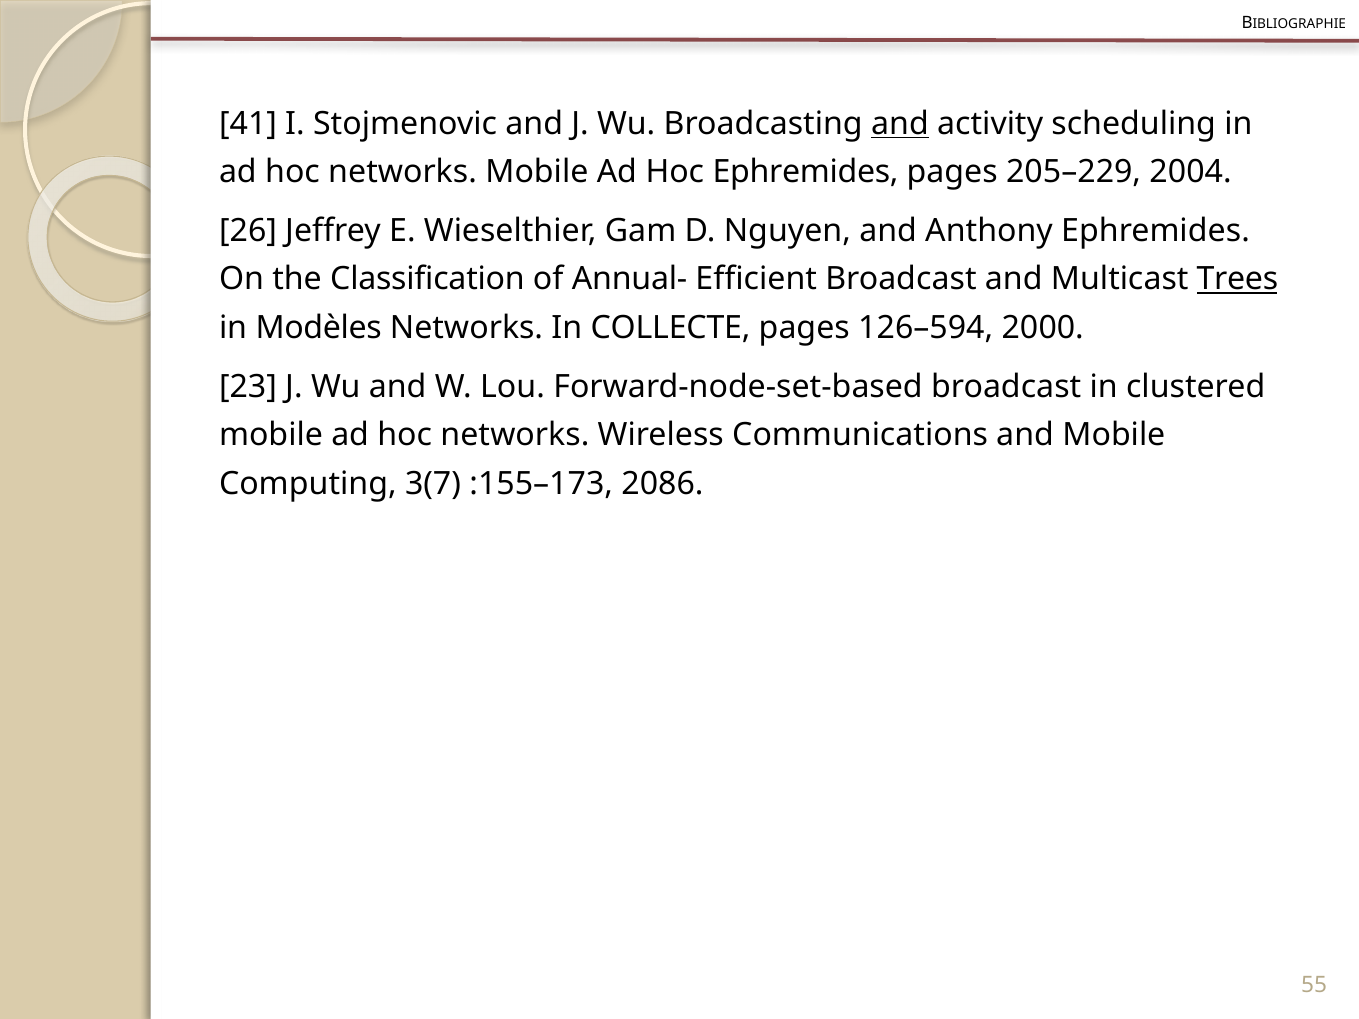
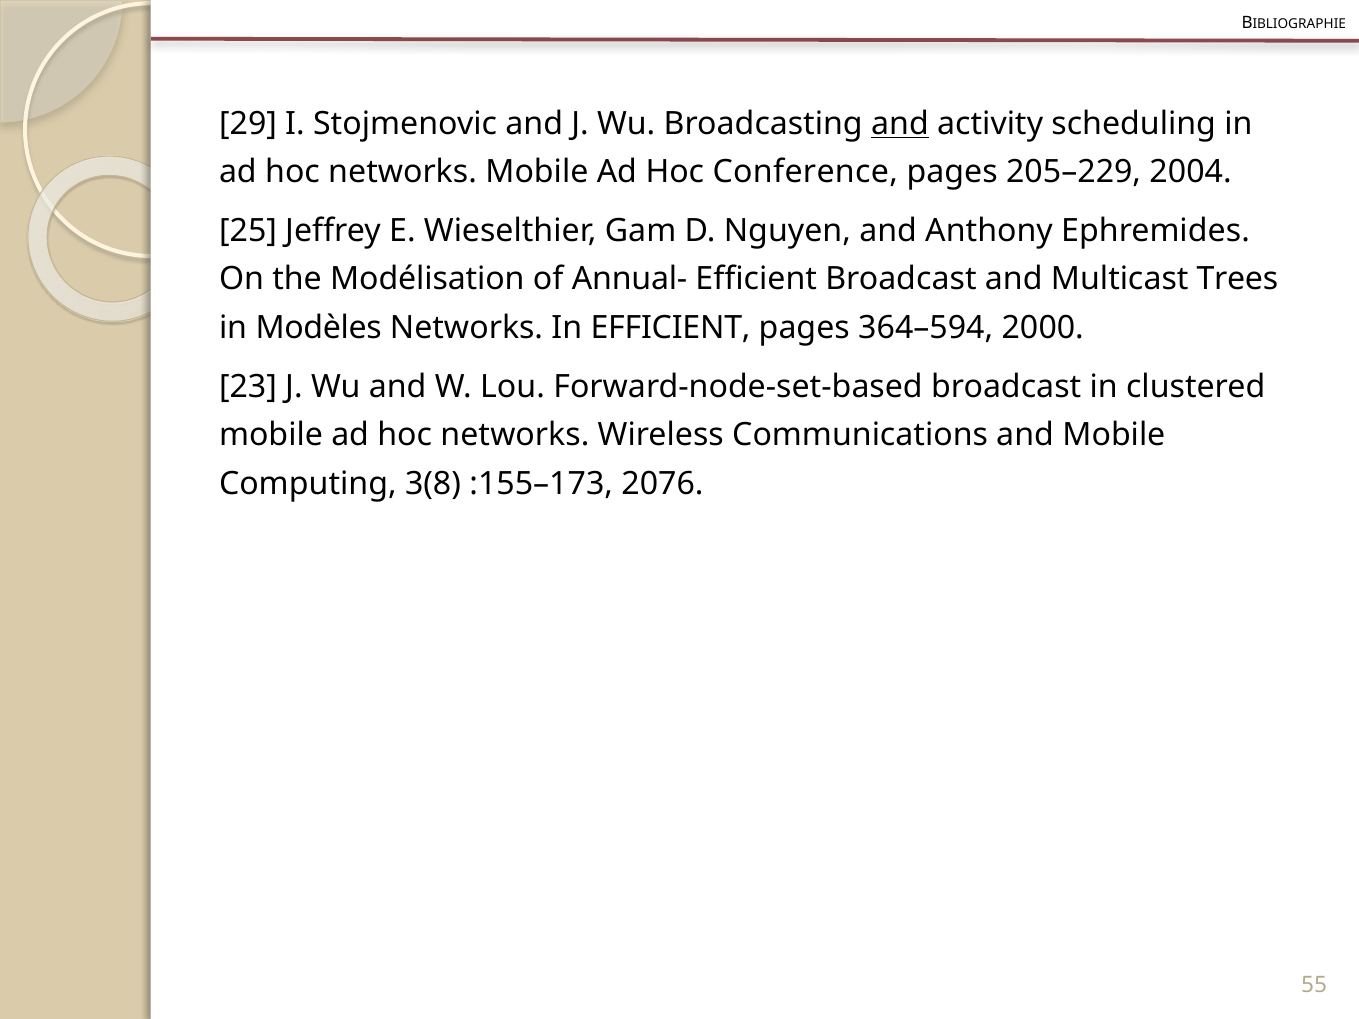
41: 41 -> 29 (248, 124)
Hoc Ephremides: Ephremides -> Conference (805, 172)
26: 26 -> 25 (248, 231)
Classification: Classification -> Modélisation (427, 279)
Trees underline: present -> none (1237, 279)
In COLLECTE: COLLECTE -> EFFICIENT (671, 328)
126–594: 126–594 -> 364–594 (926, 328)
3(7: 3(7 -> 3(8 (433, 484)
2086: 2086 -> 2076 (663, 484)
